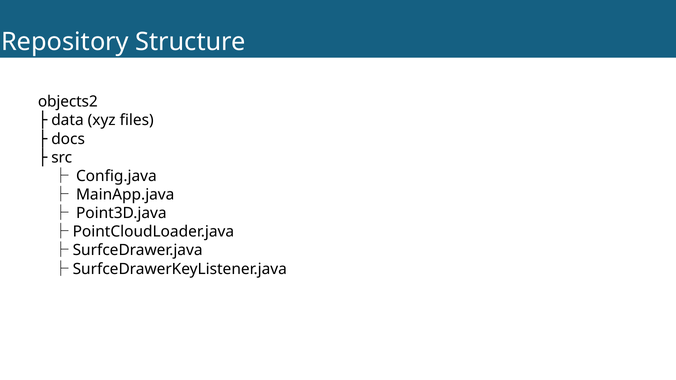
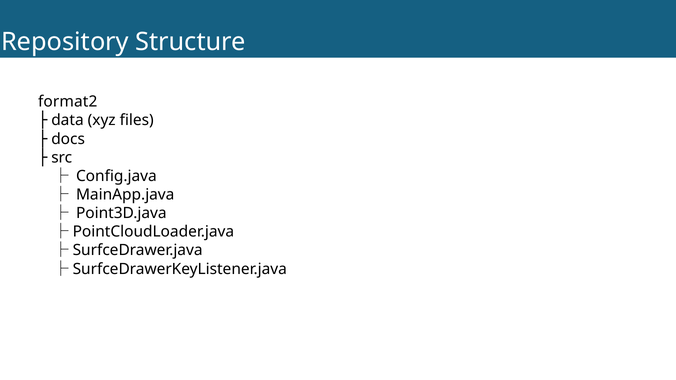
objects2: objects2 -> format2 (68, 102)
